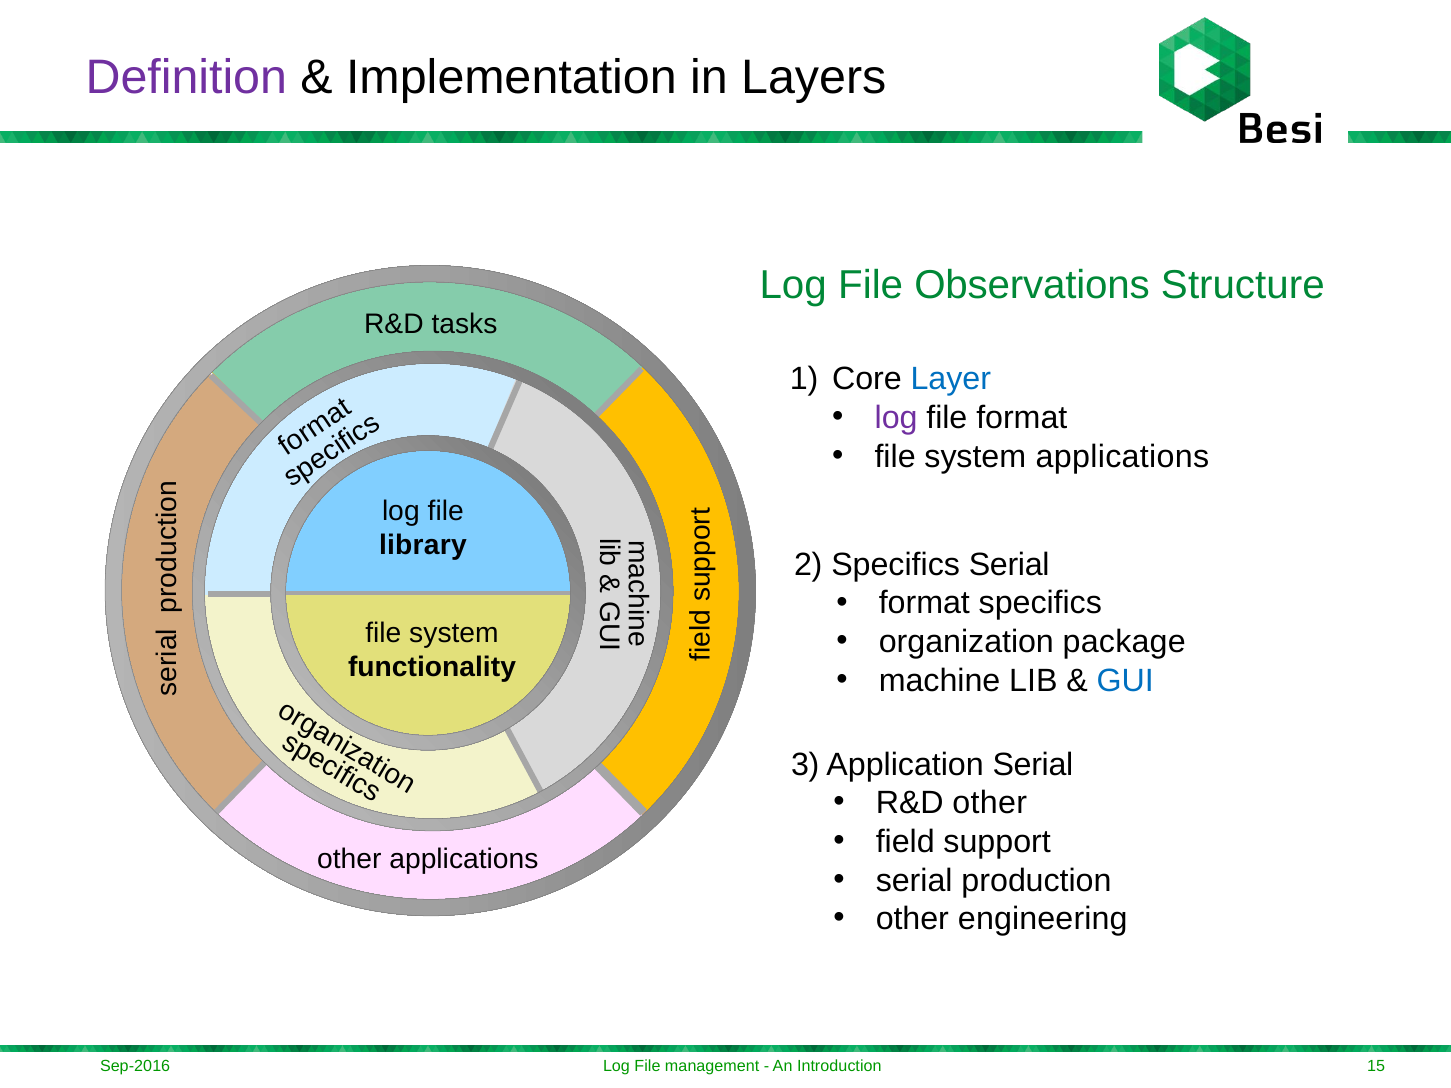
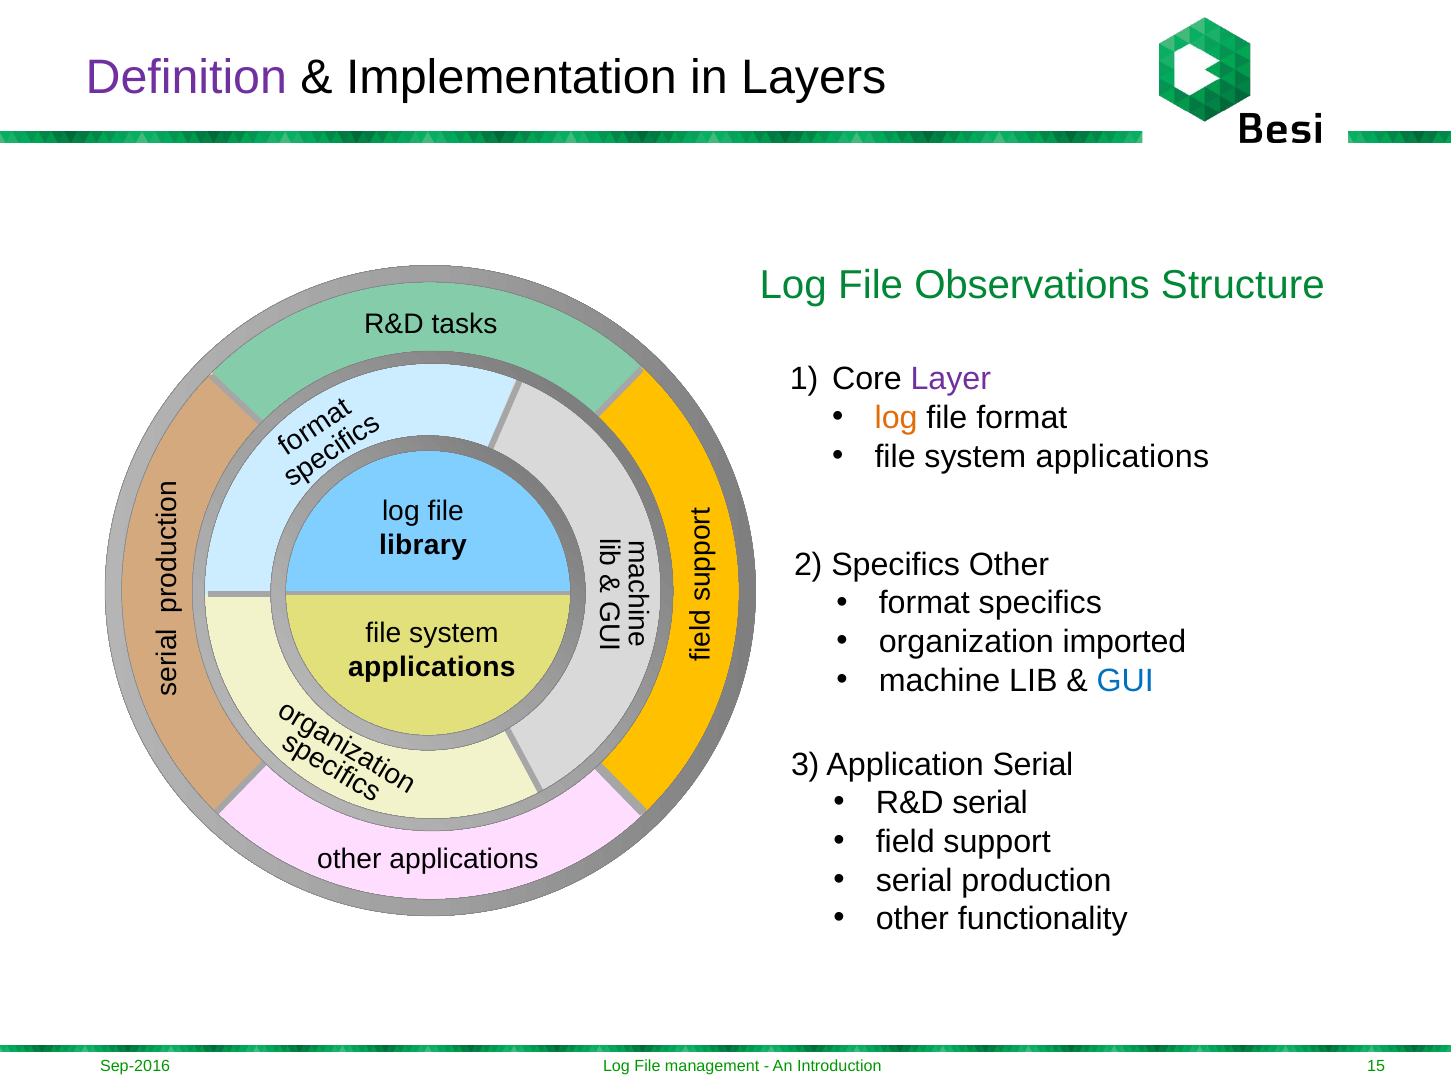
Layer colour: blue -> purple (951, 379)
log colour: purple -> orange (896, 418)
Serial: Serial -> Other (1009, 565)
package: package -> imported (1124, 642)
functionality: functionality -> applications (432, 667)
other: other -> serial (990, 803)
engineering: engineering -> functionality (1043, 919)
